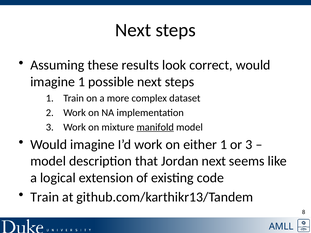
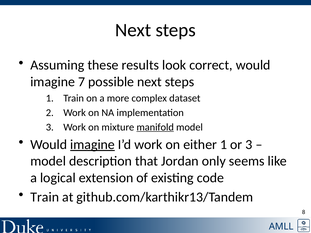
imagine 1: 1 -> 7 (82, 82)
imagine underline: none -> present (92, 145)
Jordan next: next -> only (214, 161)
